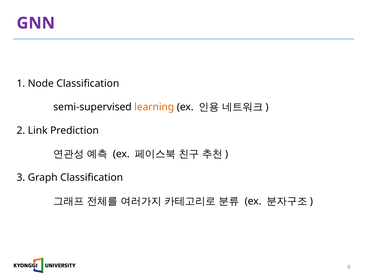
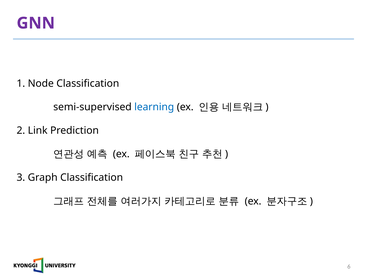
learning colour: orange -> blue (154, 107)
